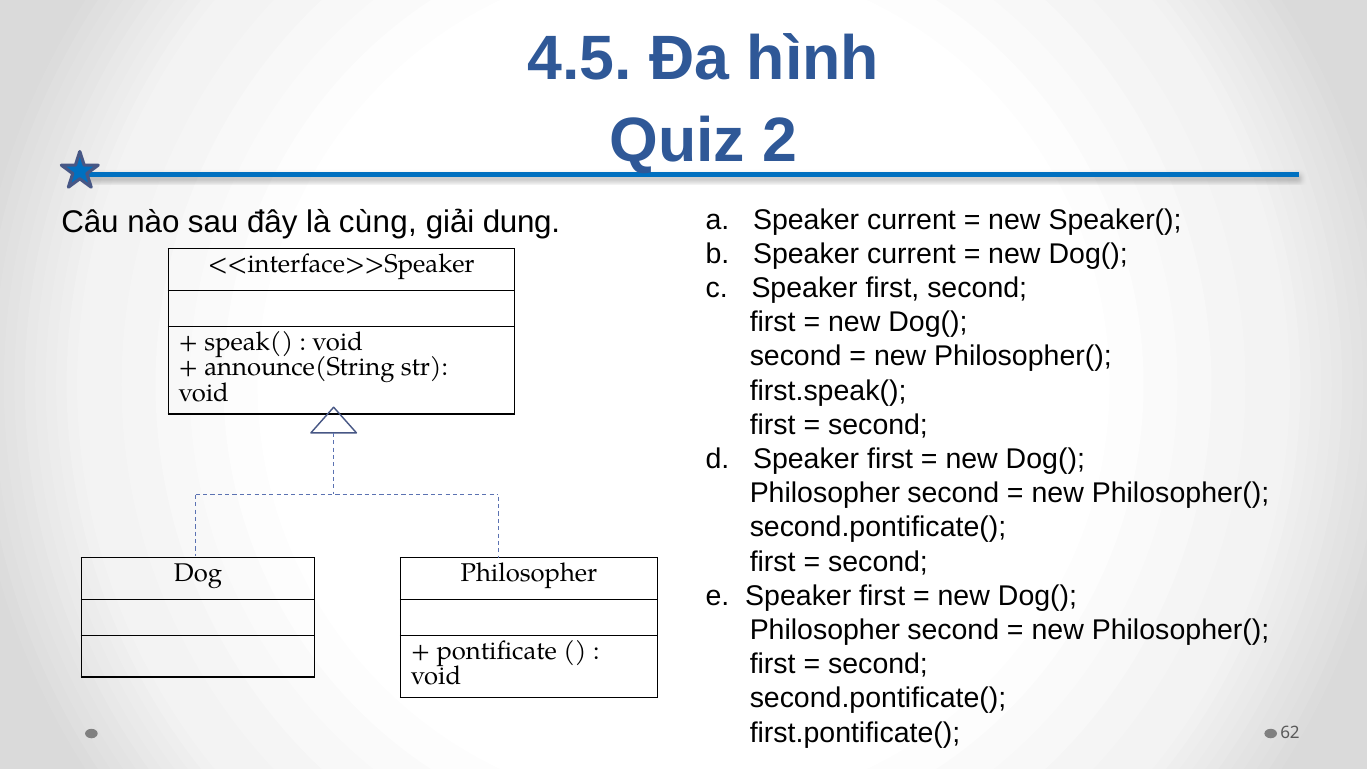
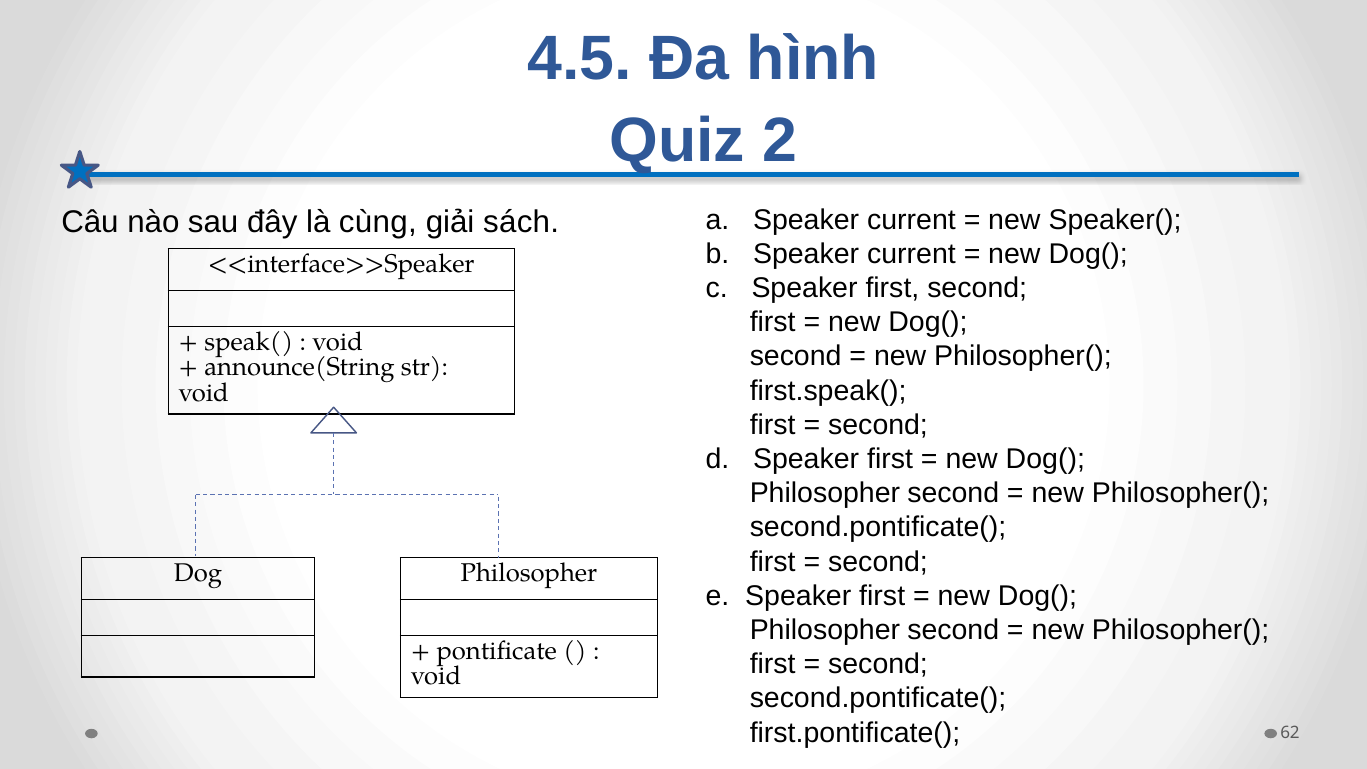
dung: dung -> sách (521, 222)
